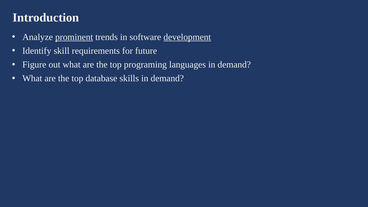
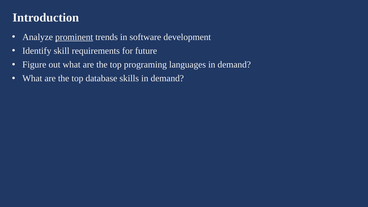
development underline: present -> none (187, 37)
